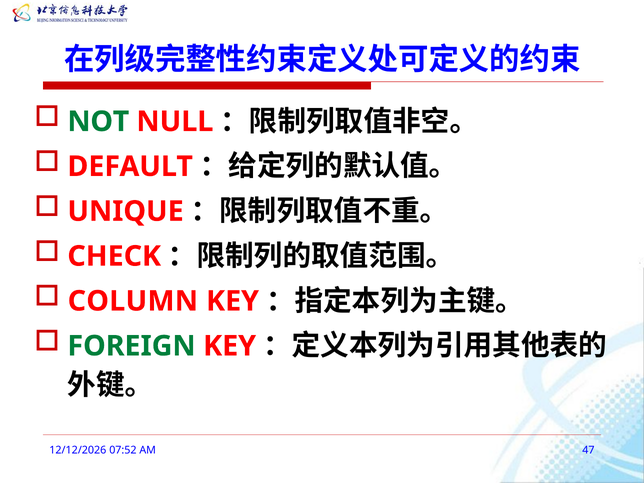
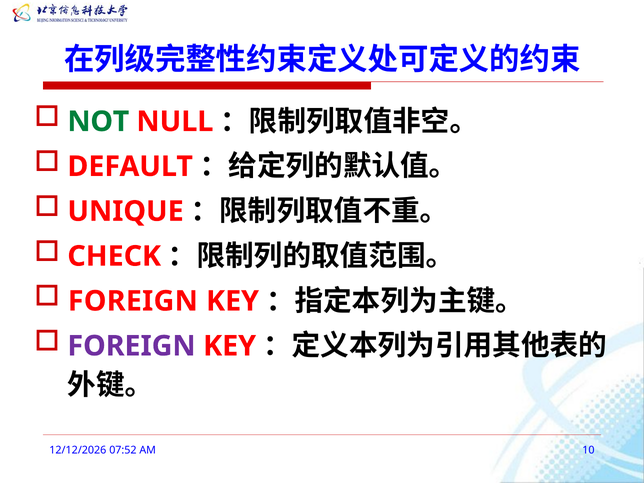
COLUMN: COLUMN -> FOREIGN (133, 301)
FOREIGN colour: green -> purple (132, 346)
47: 47 -> 10 (588, 450)
